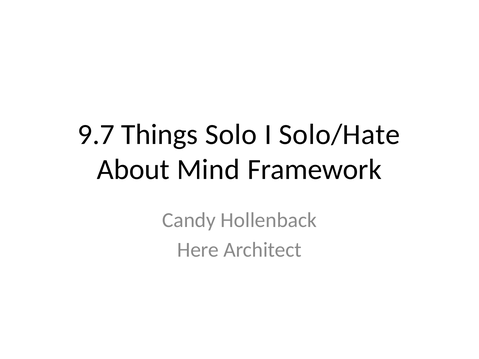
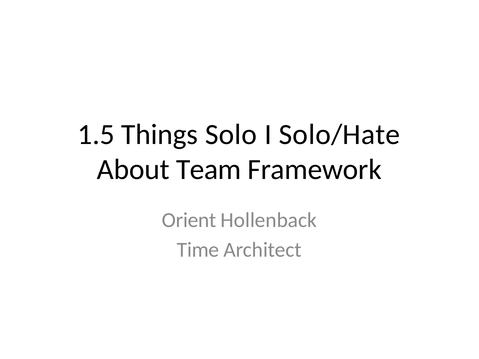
9.7: 9.7 -> 1.5 (96, 135)
Mind: Mind -> Team (209, 170)
Candy: Candy -> Orient (189, 220)
Here: Here -> Time (198, 250)
